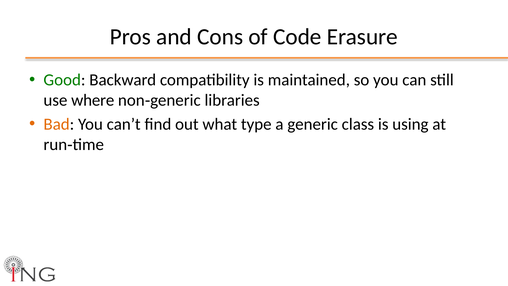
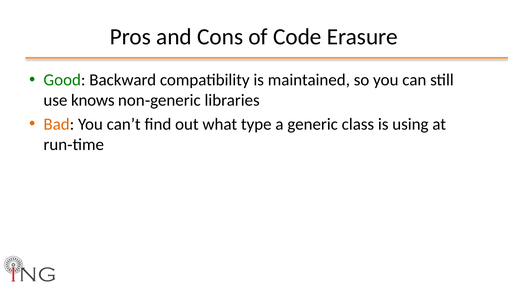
where: where -> knows (93, 100)
